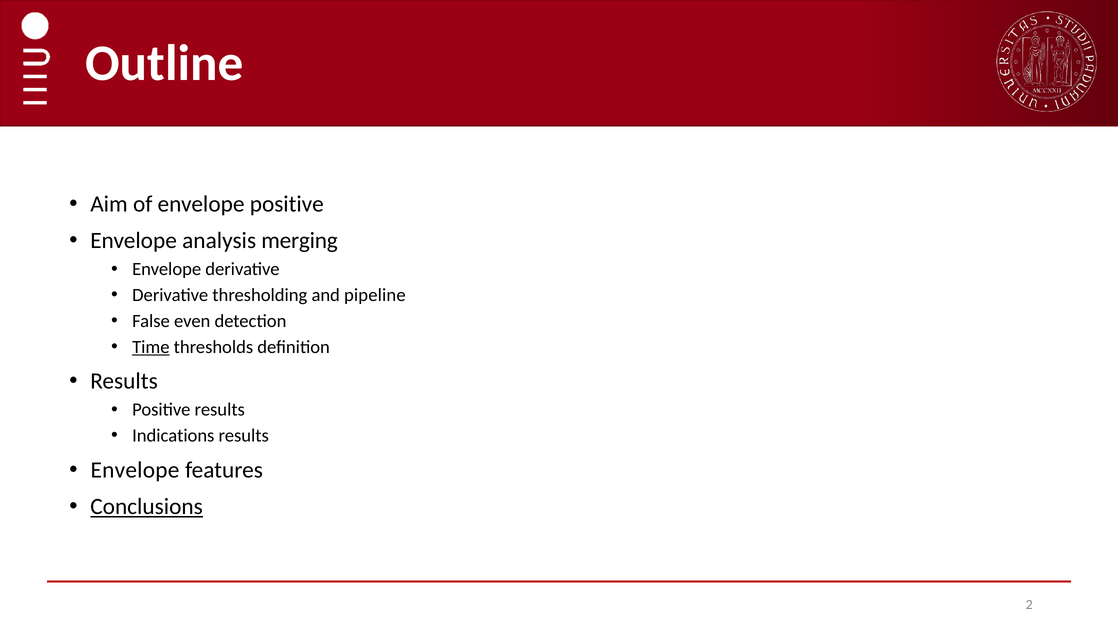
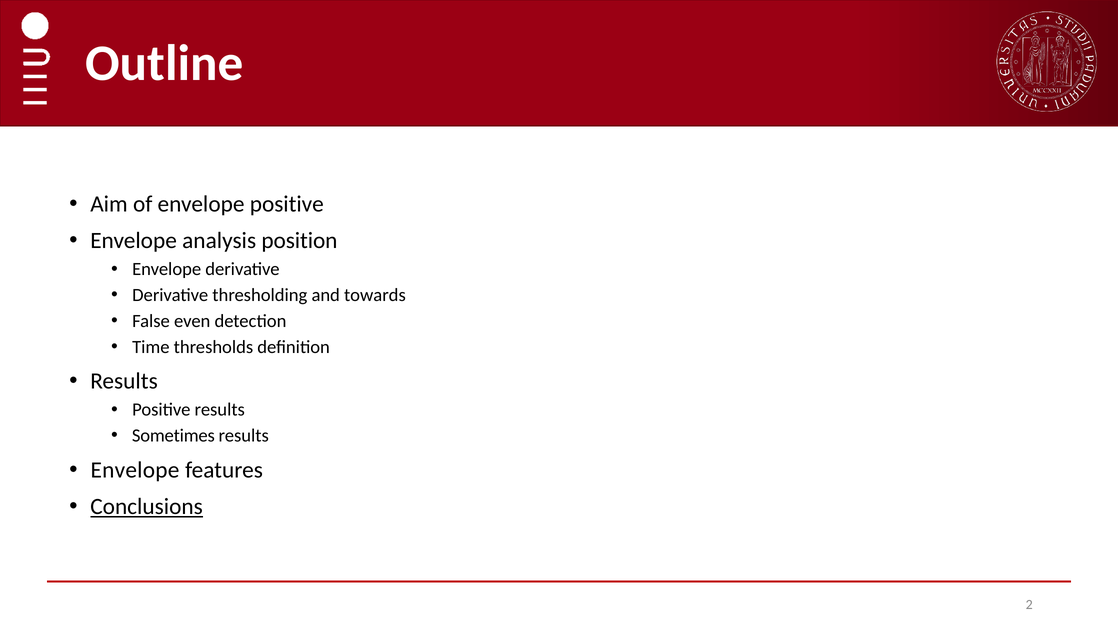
merging: merging -> position (299, 241)
pipeline: pipeline -> towards (375, 295)
Time underline: present -> none (151, 347)
Indications: Indications -> Sometimes (173, 435)
